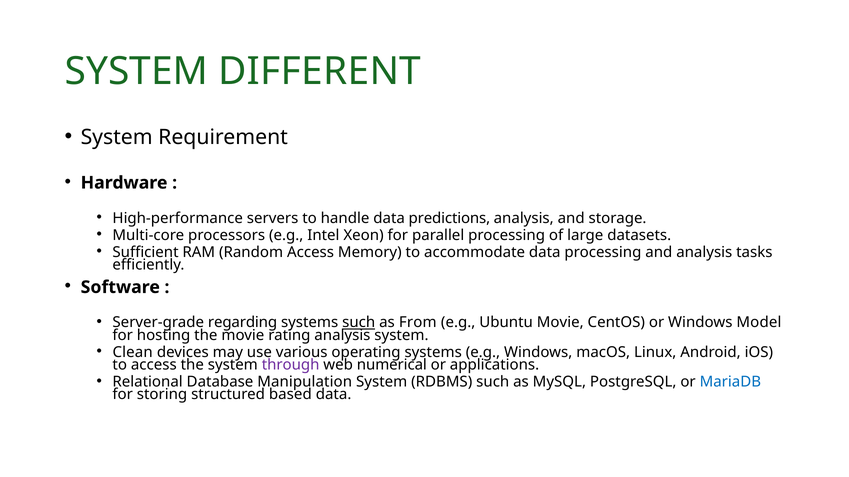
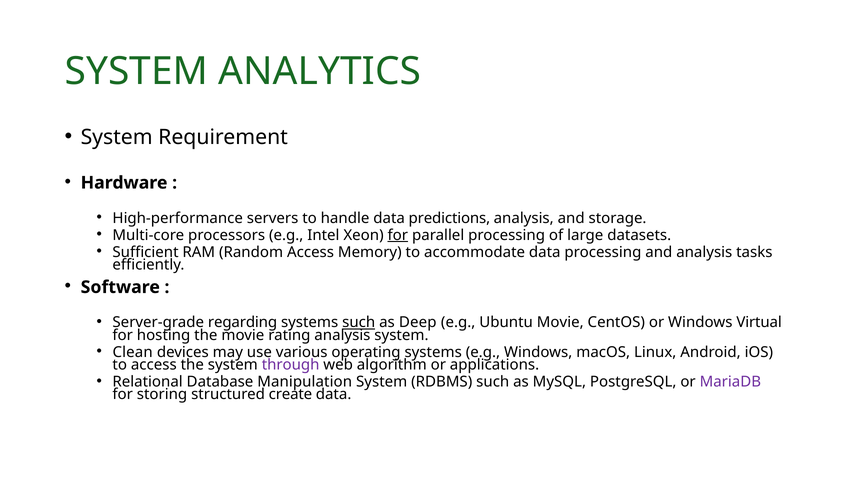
DIFFERENT: DIFFERENT -> ANALYTICS (320, 71)
for underline: none -> present (398, 235)
From: From -> Deep (418, 323)
Model: Model -> Virtual (759, 323)
numerical: numerical -> algorithm (392, 365)
MariaDB colour: blue -> purple (730, 382)
based: based -> create (290, 395)
